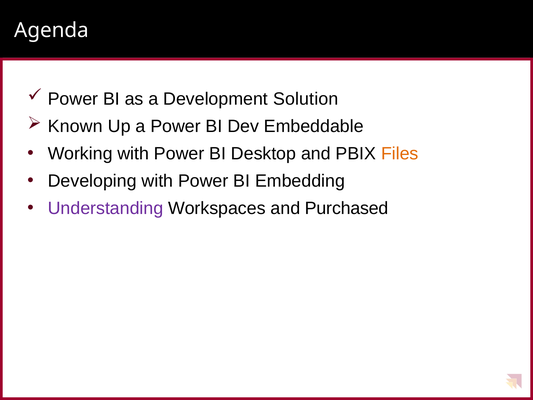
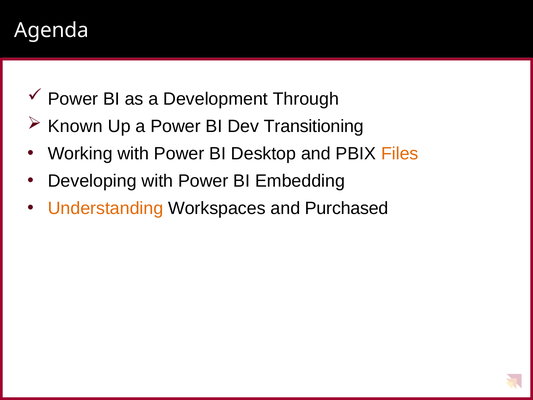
Solution: Solution -> Through (306, 99)
Embeddable: Embeddable -> Transitioning (314, 126)
Understanding colour: purple -> orange (106, 208)
